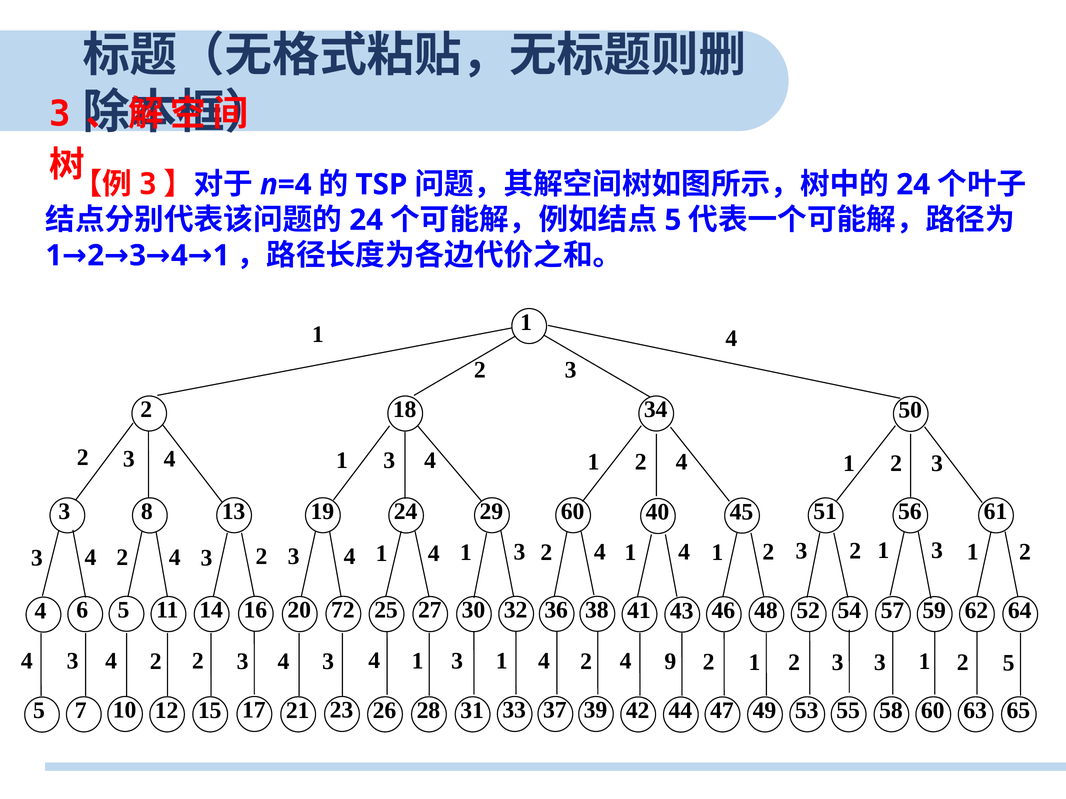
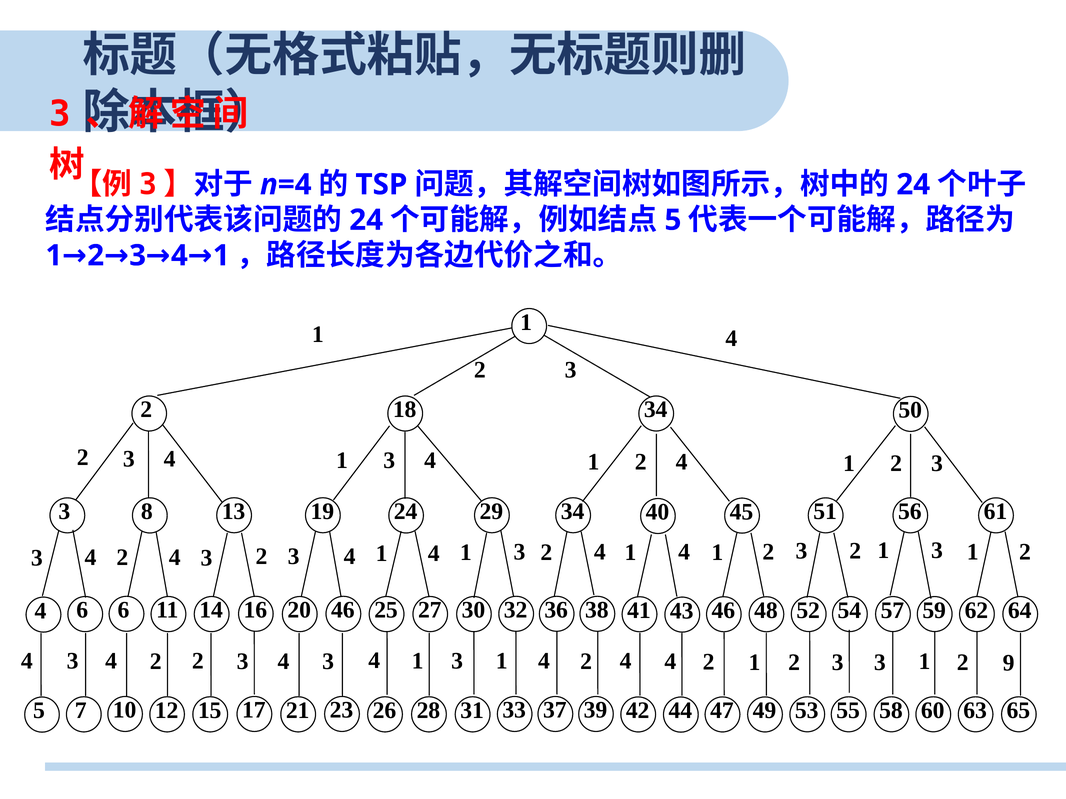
29 60: 60 -> 34 (573, 512)
6 5: 5 -> 6 (123, 610)
20 72: 72 -> 46 (343, 610)
4 9: 9 -> 4 (670, 662)
2 5: 5 -> 9 (1009, 663)
